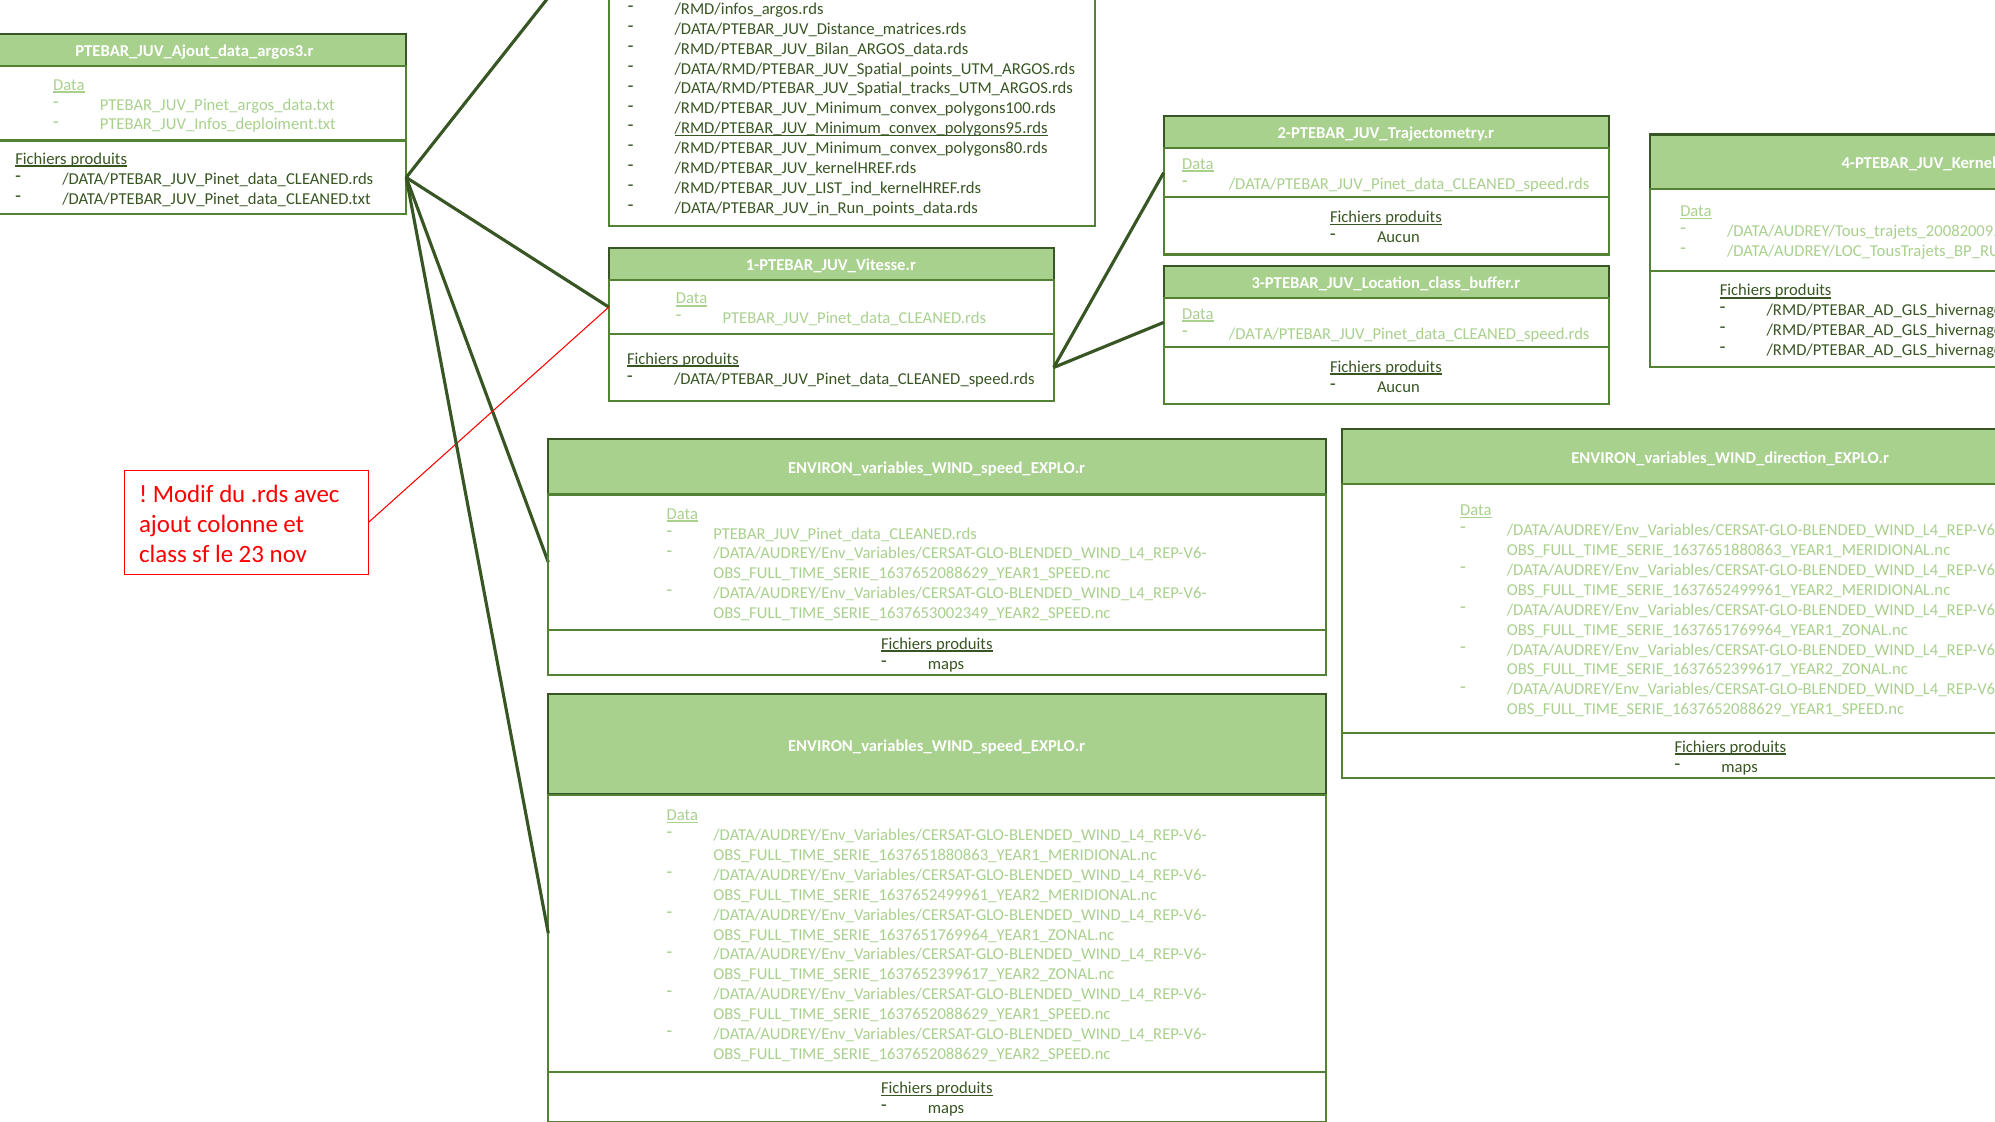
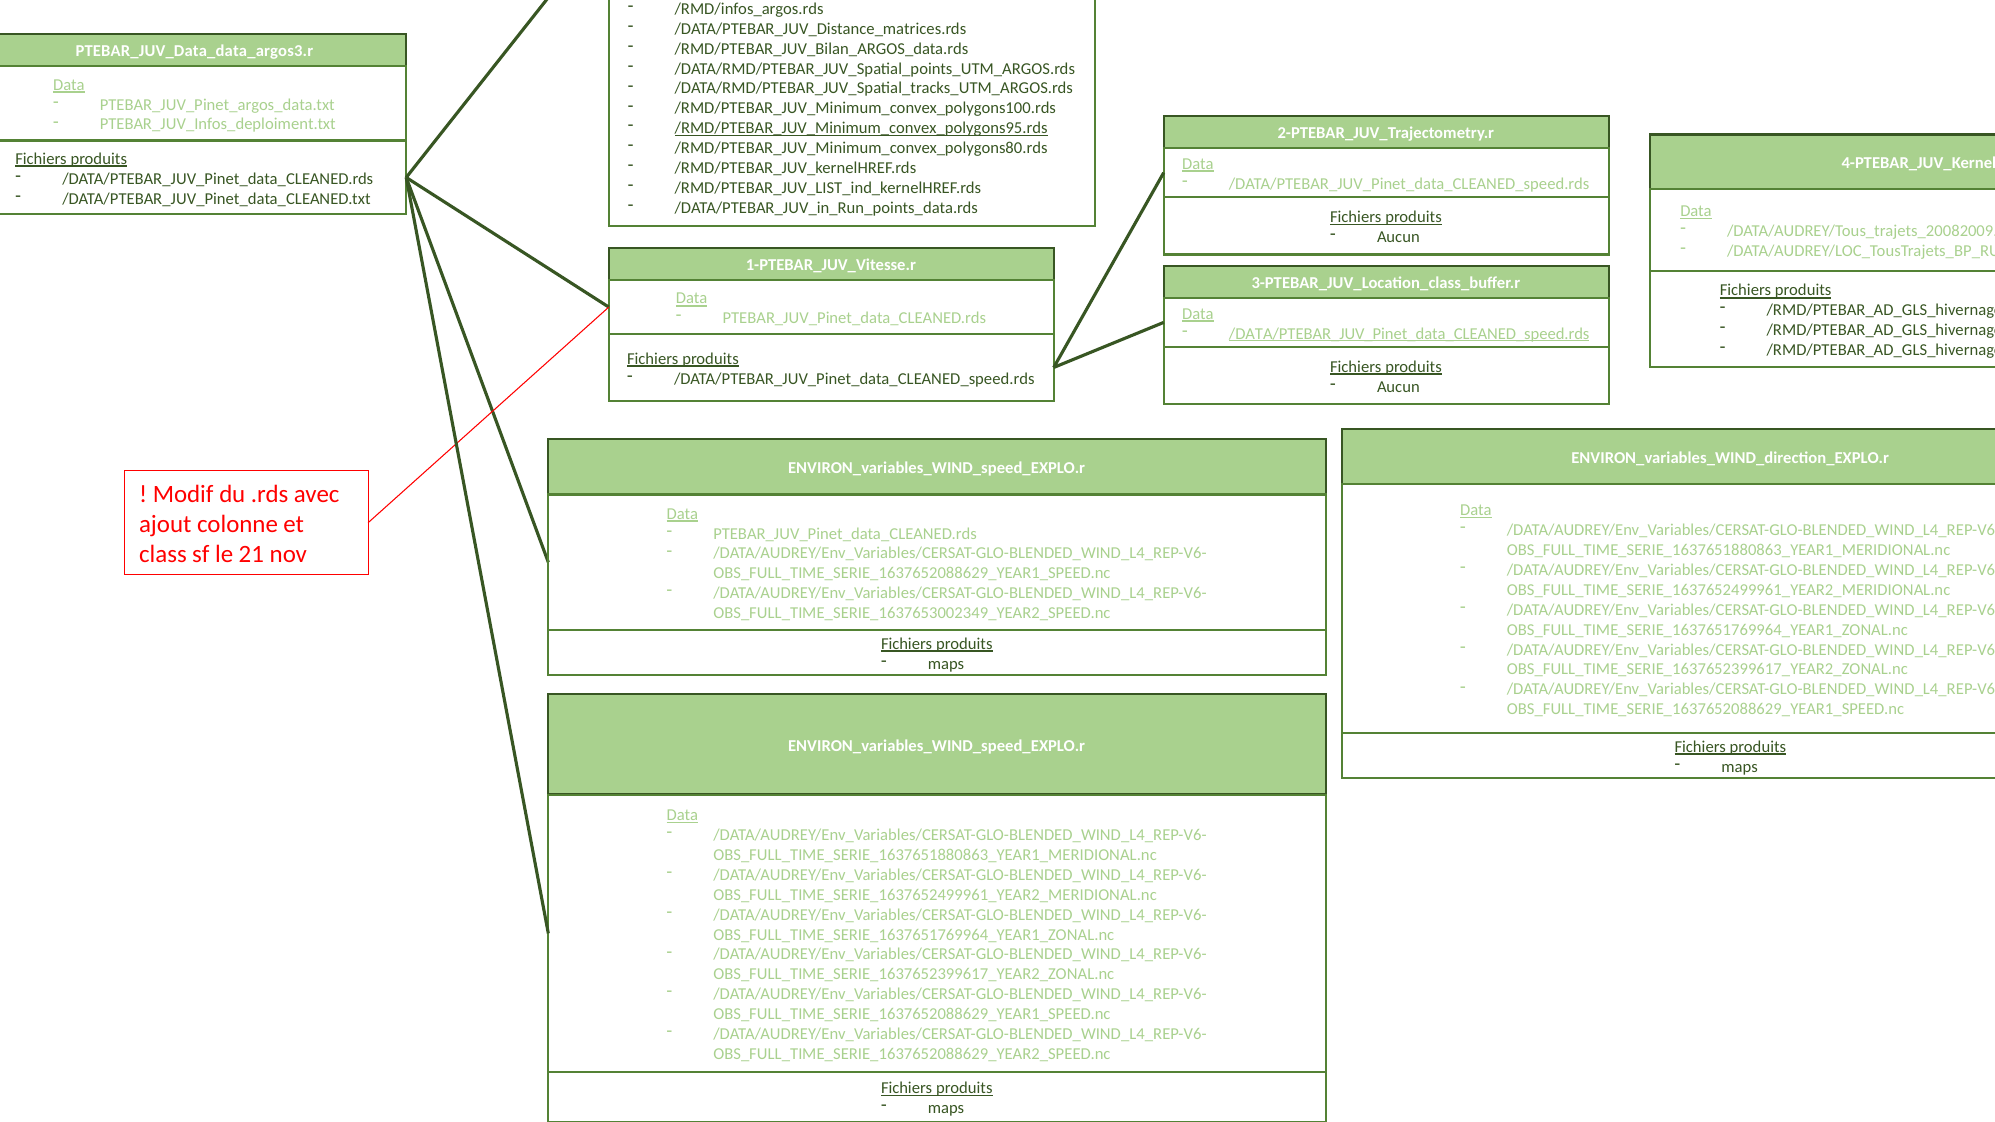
PTEBAR_JUV_Ajout_data_argos3.r: PTEBAR_JUV_Ajout_data_argos3.r -> PTEBAR_JUV_Data_data_argos3.r (194, 51)
/DATA/PTEBAR_JUV_Pinet_data_CLEANED_speed.rds underline: none -> present (1409, 334)
23: 23 -> 21 (251, 554)
